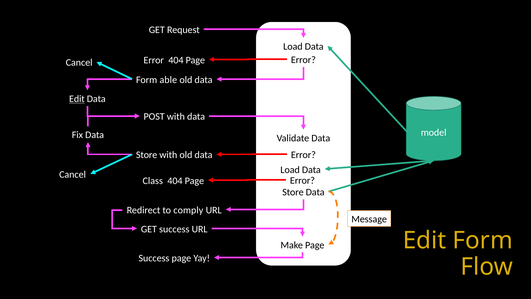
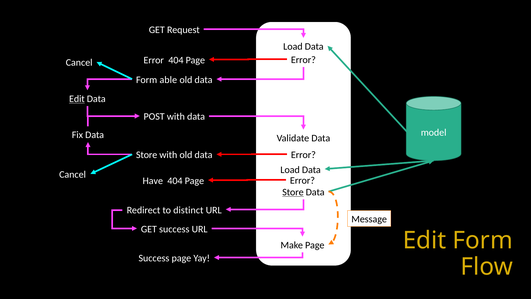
Class: Class -> Have (153, 181)
Store underline: none -> present (293, 192)
comply: comply -> distinct (188, 210)
